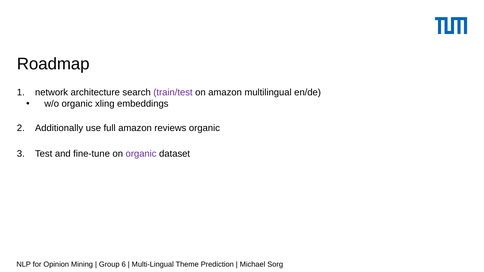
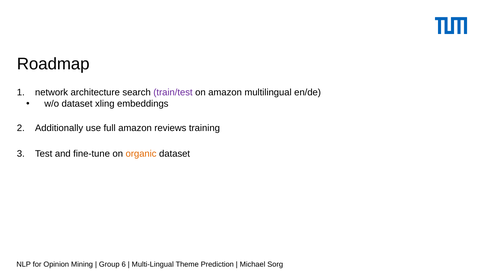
w/o organic: organic -> dataset (77, 104)
reviews organic: organic -> training (204, 128)
organic colour: purple -> orange (141, 154)
